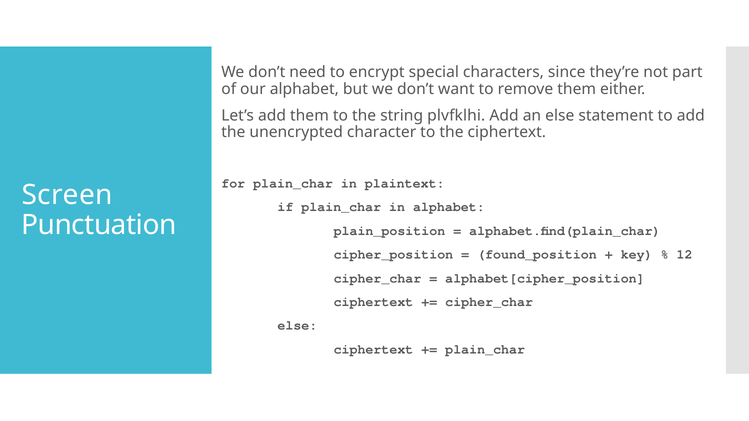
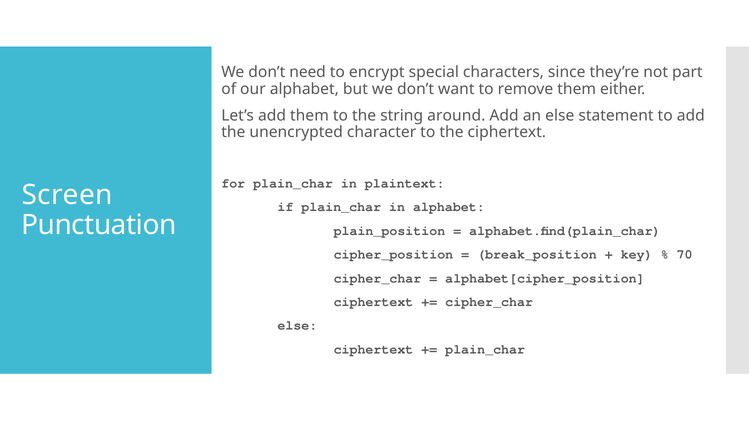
plvfklhi: plvfklhi -> around (456, 115)
found_position: found_position -> break_position (537, 255)
12: 12 -> 70 (685, 255)
